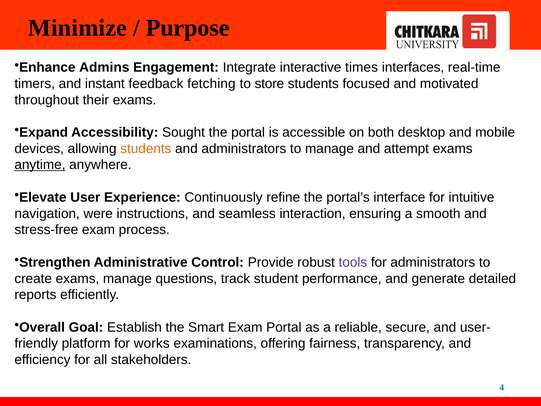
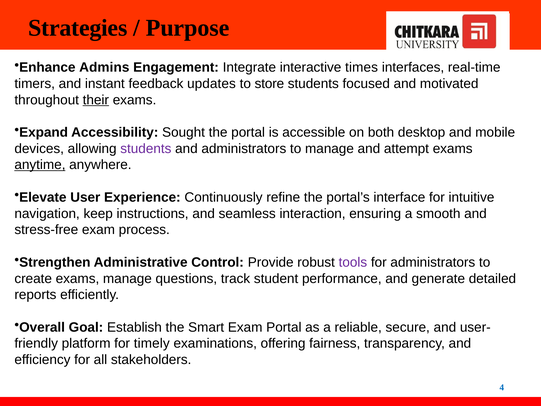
Minimize: Minimize -> Strategies (78, 28)
fetching: fetching -> updates (211, 84)
their underline: none -> present (96, 100)
students colour: orange -> purple (146, 149)
were: were -> keep (98, 213)
works: works -> timely (152, 343)
